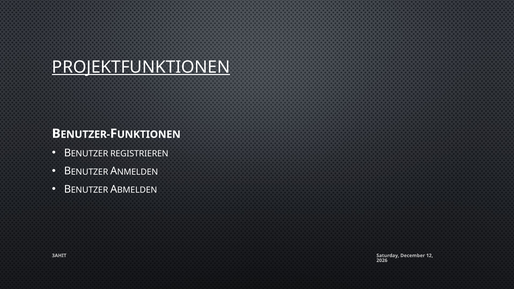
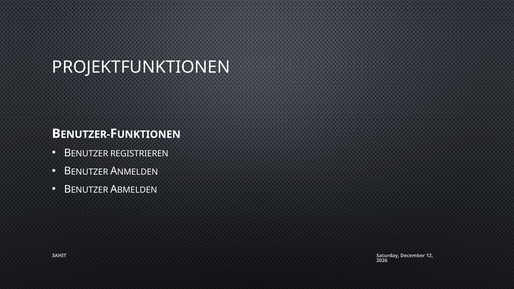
PROJEKTFUNKTIONEN underline: present -> none (141, 67)
